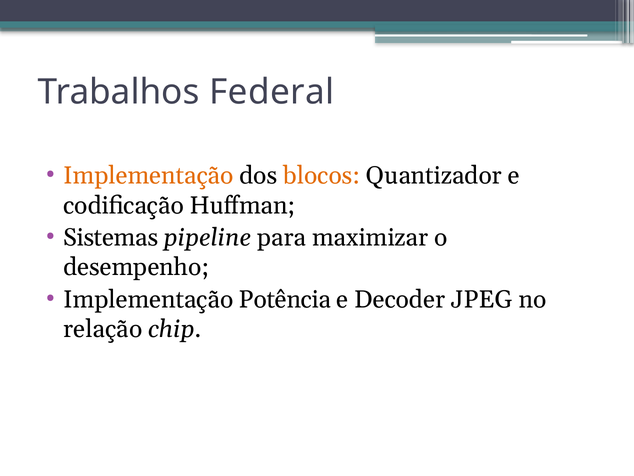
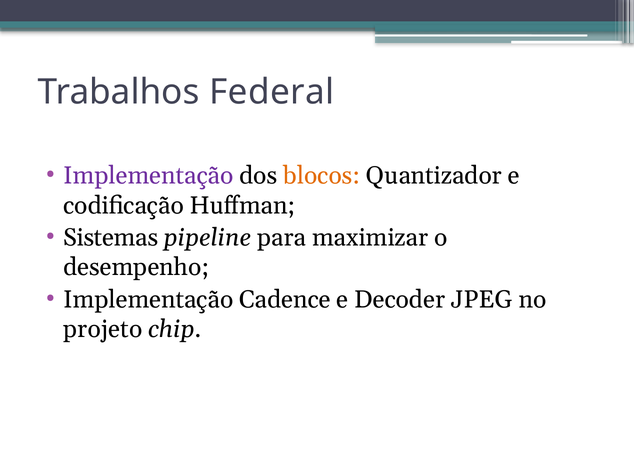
Implementação colour: orange -> purple (148, 176)
Potência: Potência -> Cadence (285, 299)
relação: relação -> projeto (103, 329)
